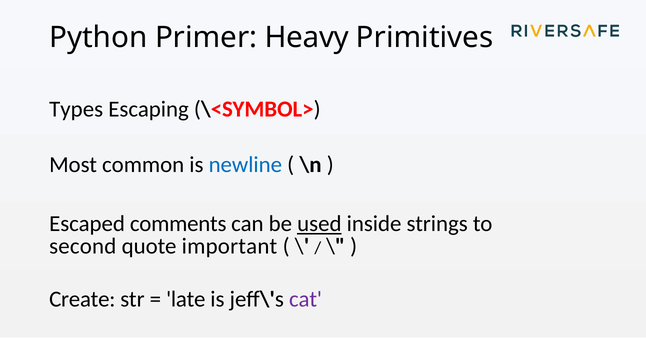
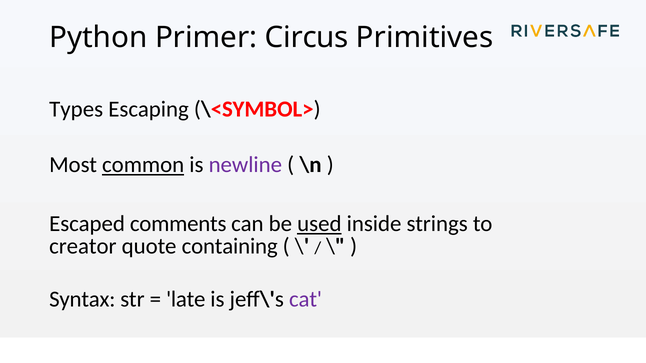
Heavy: Heavy -> Circus (307, 38)
common underline: none -> present (143, 165)
newline colour: blue -> purple (245, 165)
second: second -> creator (83, 246)
important: important -> containing (230, 246)
Create: Create -> Syntax (82, 299)
